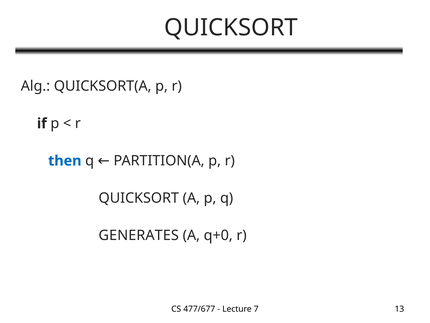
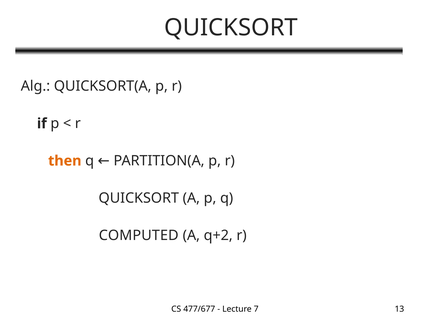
then colour: blue -> orange (65, 161)
GENERATES: GENERATES -> COMPUTED (139, 235)
q+0: q+0 -> q+2 (218, 235)
